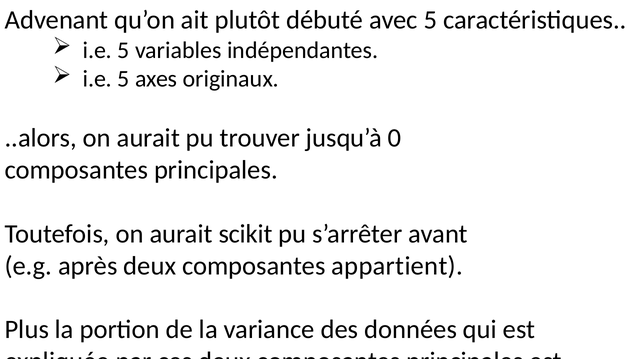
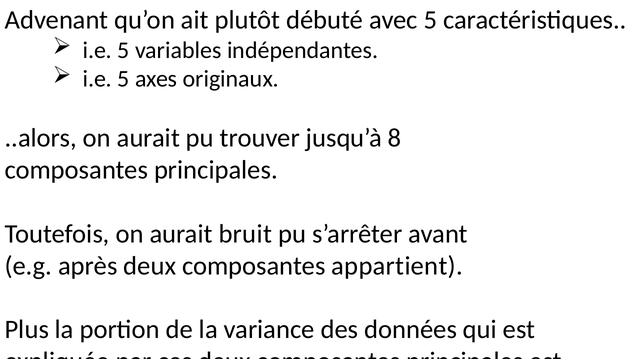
0: 0 -> 8 (395, 138)
scikit: scikit -> bruit (245, 234)
